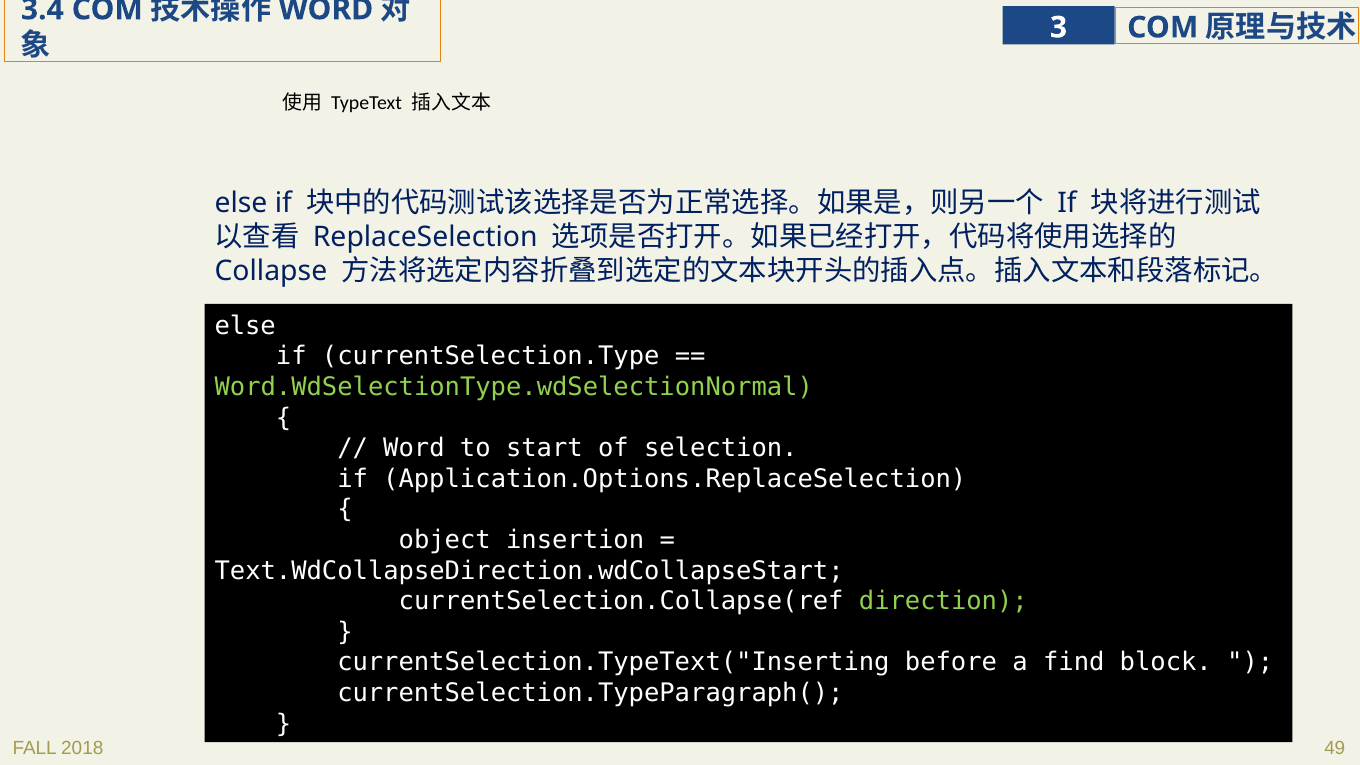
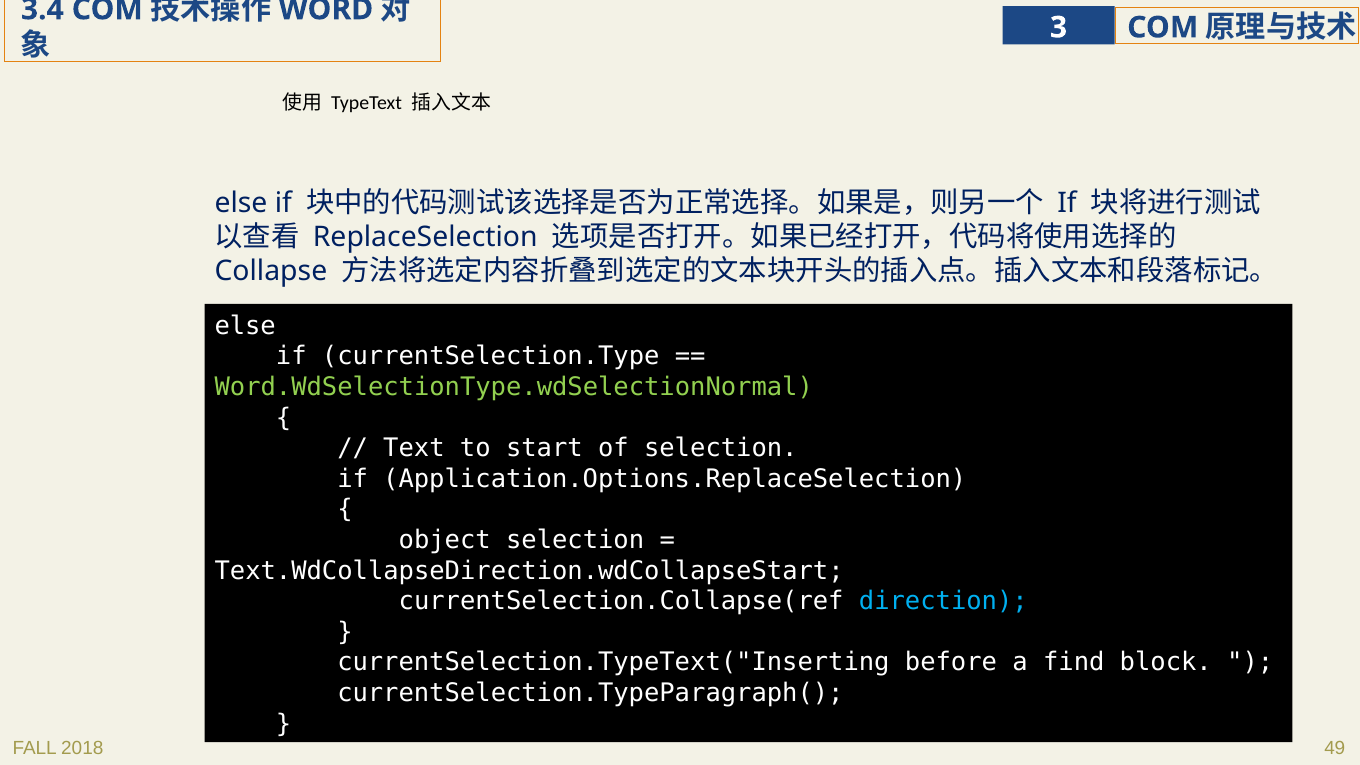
Word: Word -> Text (414, 448)
object insertion: insertion -> selection (575, 540)
direction colour: light green -> light blue (943, 601)
